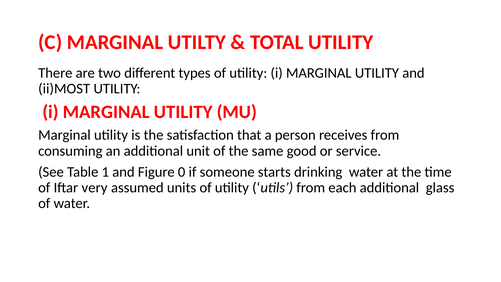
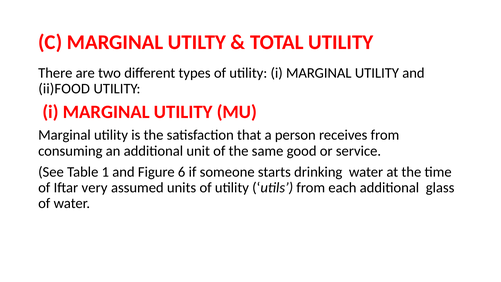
ii)MOST: ii)MOST -> ii)FOOD (64, 89)
0: 0 -> 6 (182, 172)
